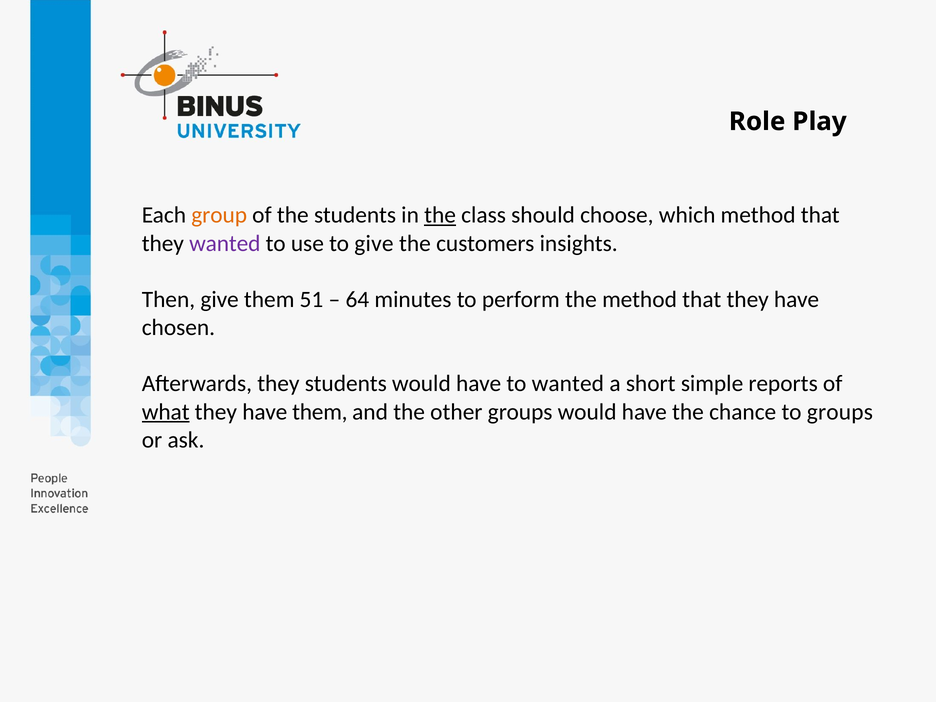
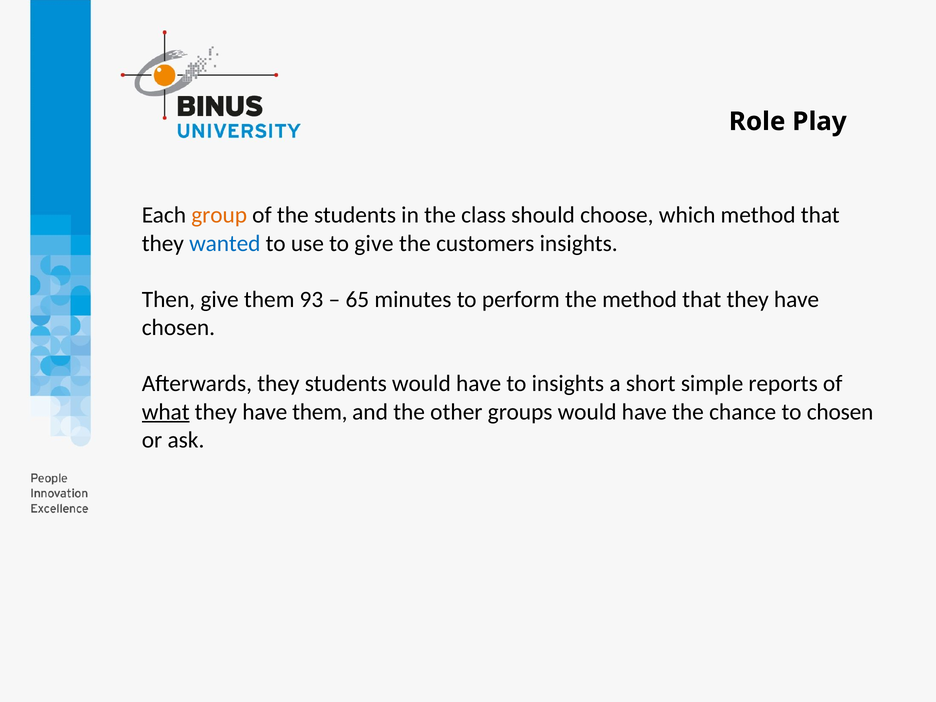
the underline: present -> none (440, 215)
wanted colour: purple -> blue (225, 243)
51: 51 -> 93 (311, 299)
64: 64 -> 65 (357, 299)
to wanted: wanted -> insights (568, 384)
to groups: groups -> chosen (840, 412)
